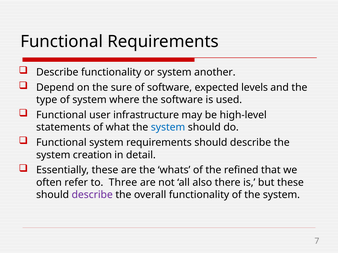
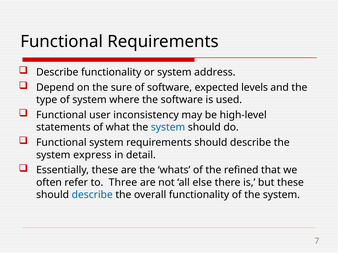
another: another -> address (215, 72)
infrastructure: infrastructure -> inconsistency (146, 115)
creation: creation -> express (92, 155)
also: also -> else (202, 183)
describe colour: purple -> blue (92, 195)
